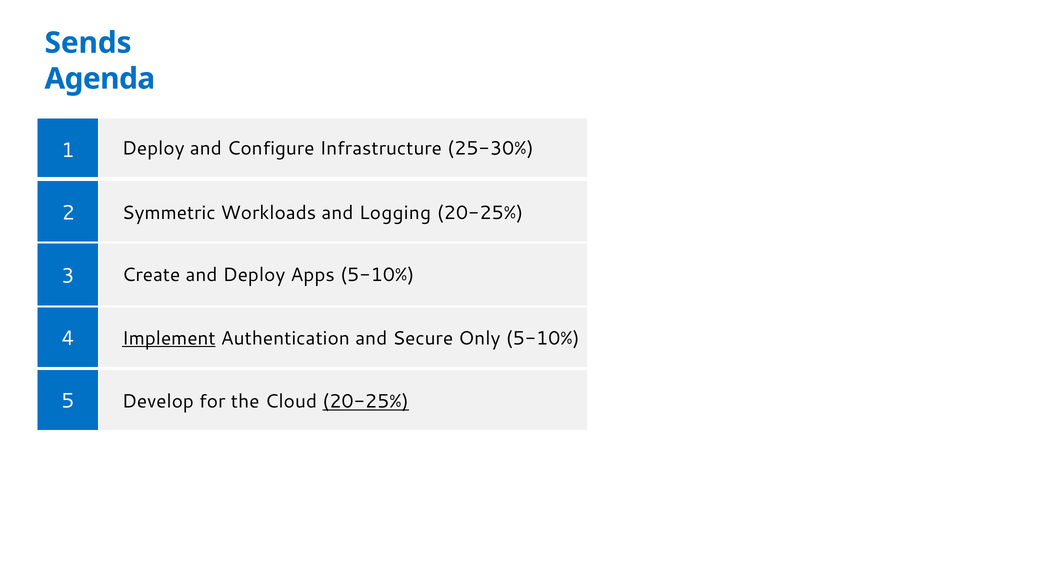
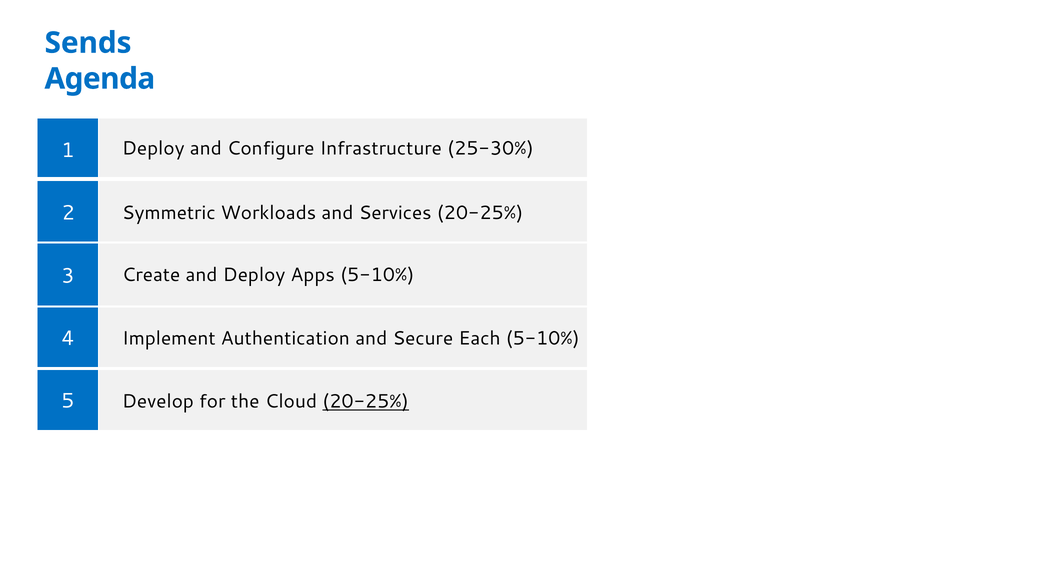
Logging: Logging -> Services (395, 213)
Implement underline: present -> none (169, 338)
Only: Only -> Each (480, 338)
